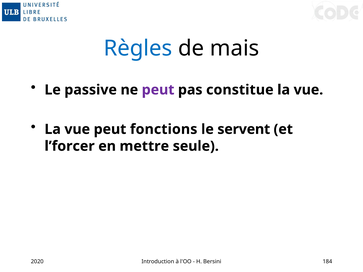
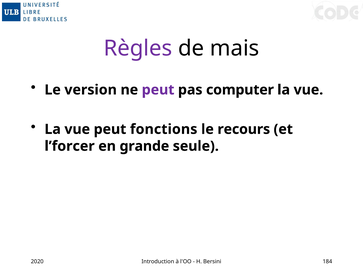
Règles colour: blue -> purple (138, 48)
passive: passive -> version (91, 90)
constitue: constitue -> computer (240, 90)
servent: servent -> recours (244, 129)
mettre: mettre -> grande (144, 146)
